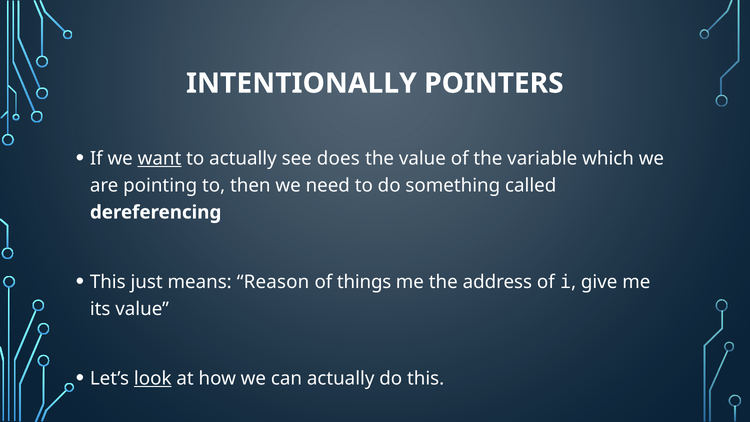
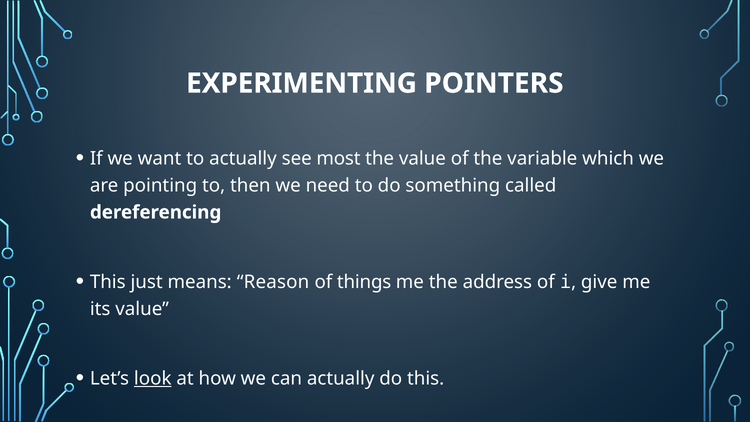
INTENTIONALLY: INTENTIONALLY -> EXPERIMENTING (302, 83)
want underline: present -> none (160, 158)
does: does -> most (339, 158)
